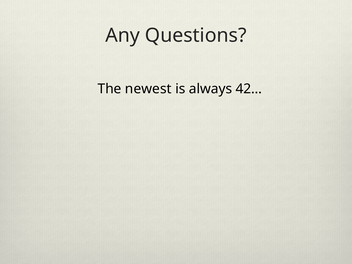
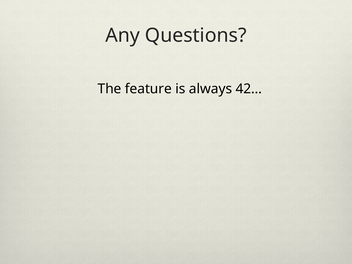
newest: newest -> feature (148, 89)
